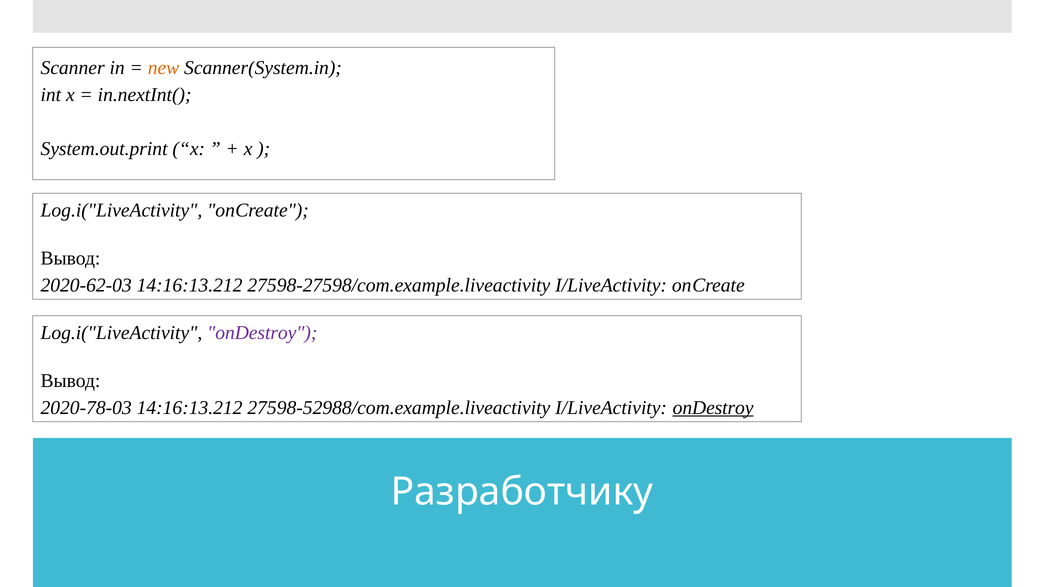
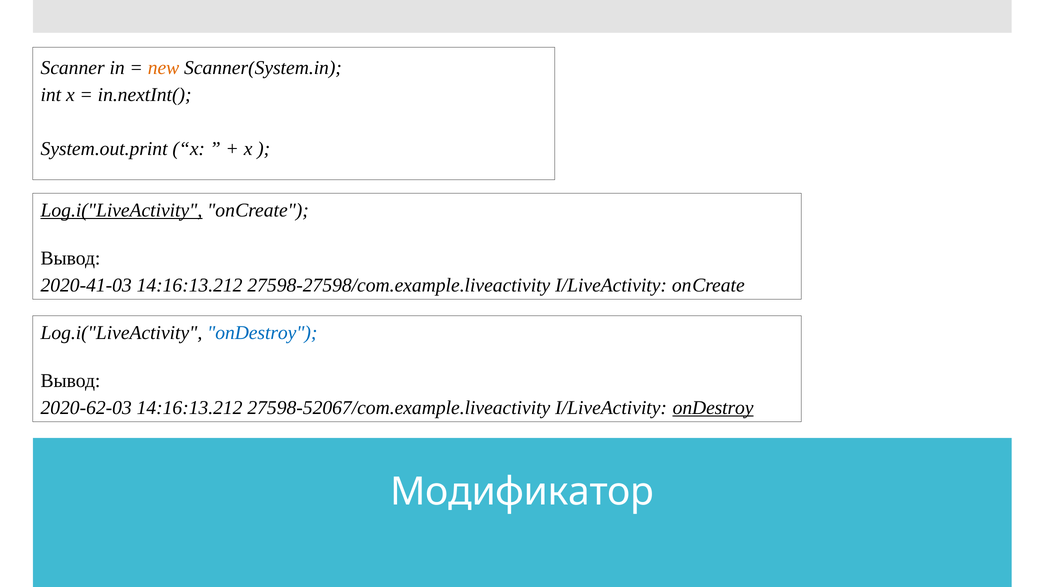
Log.i("LiveActivity underline: none -> present (121, 210)
2020-62-03: 2020-62-03 -> 2020-41-03 (86, 285)
onDestroy colour: purple -> blue (262, 333)
2020-78-03: 2020-78-03 -> 2020-62-03 (86, 408)
27598-52988/com.example.liveactivity: 27598-52988/com.example.liveactivity -> 27598-52067/com.example.liveactivity (399, 408)
Разработчику: Разработчику -> Модификатор (522, 492)
